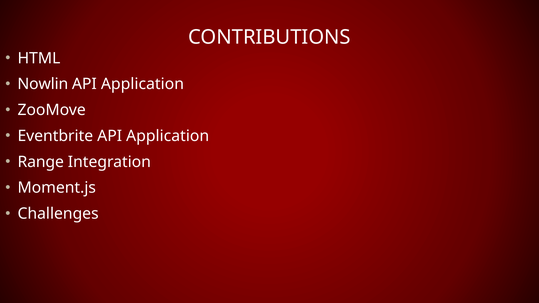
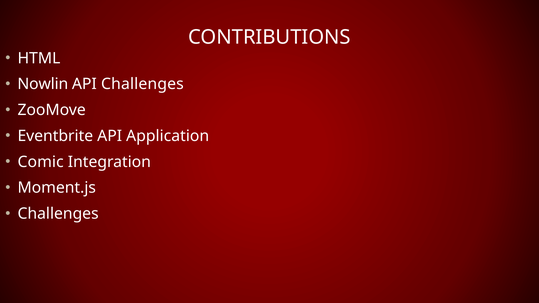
Application: Application -> Challenges (142, 84)
Range: Range -> Comic (41, 162)
